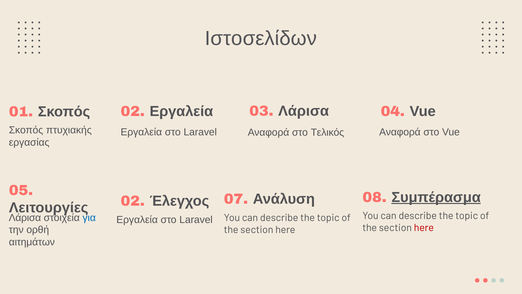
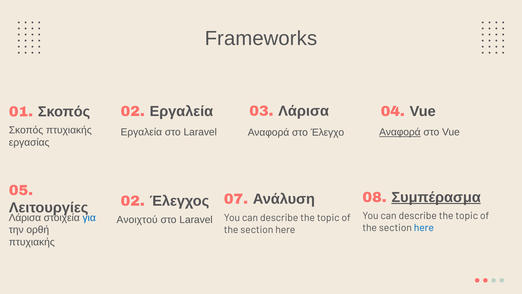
Ιστοσελίδων: Ιστοσελίδων -> Frameworks (261, 38)
Αναφορά underline: none -> present (400, 132)
Τελικός: Τελικός -> Έλεγχο (327, 132)
Εργαλεία: Εργαλεία -> Ανοιχτού (137, 219)
here colour: red -> blue (424, 228)
αιτημάτων: αιτημάτων -> πτυχιακής (32, 242)
